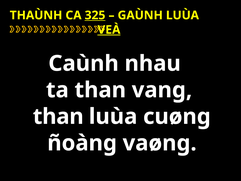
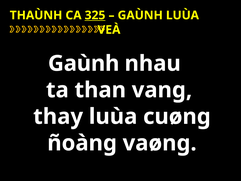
VEÀ underline: present -> none (109, 30)
Caùnh: Caùnh -> Gaùnh (84, 63)
than: than -> thay (58, 116)
